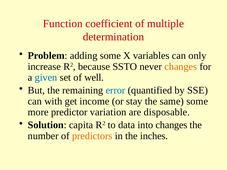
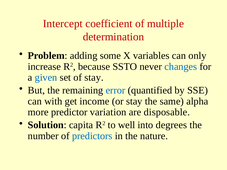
Function: Function -> Intercept (63, 24)
changes colour: orange -> blue (181, 67)
of well: well -> stay (94, 78)
same some: some -> alpha (197, 101)
data: data -> well (127, 125)
into changes: changes -> degrees (171, 125)
predictors colour: orange -> blue (92, 136)
inches: inches -> nature (154, 136)
